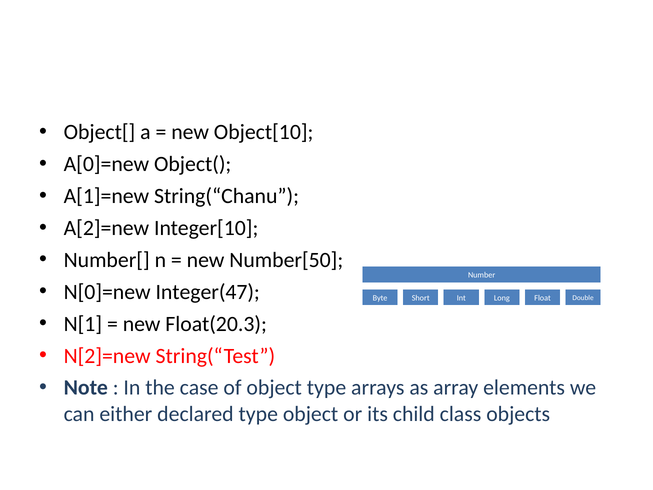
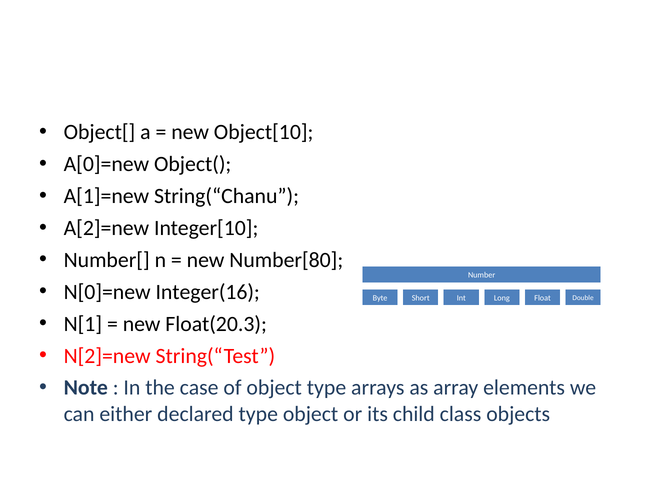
Number[50: Number[50 -> Number[80 (286, 260)
Integer(47: Integer(47 -> Integer(16 (208, 292)
